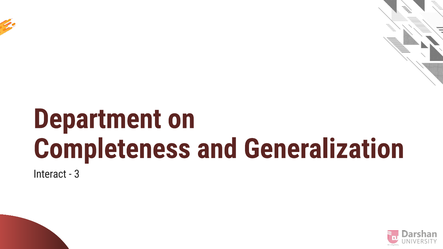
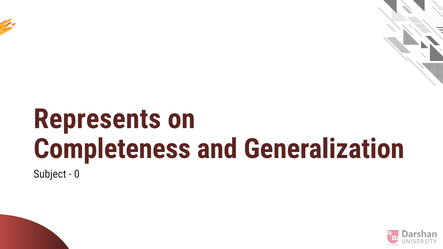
Department: Department -> Represents (97, 119)
Interact: Interact -> Subject (50, 174)
3: 3 -> 0 (77, 174)
